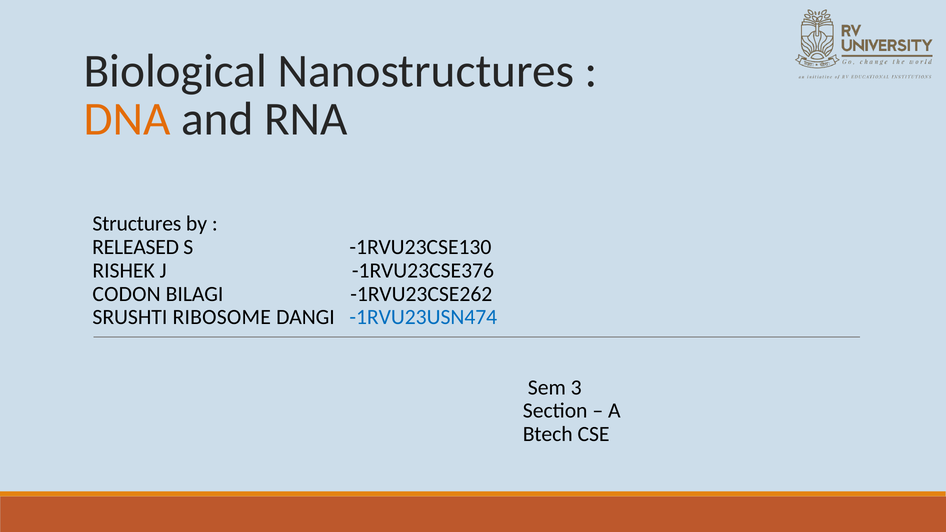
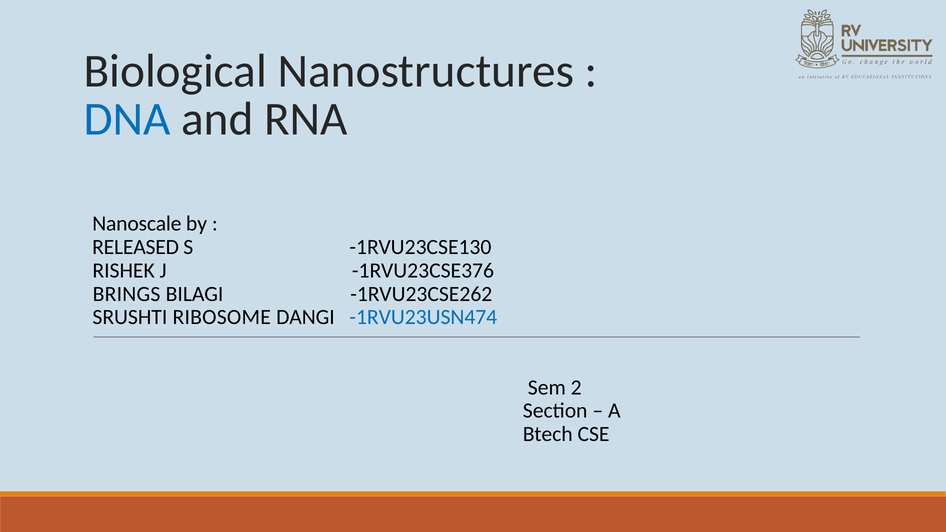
DNA colour: orange -> blue (127, 119)
Structures: Structures -> Nanoscale (137, 224)
CODON: CODON -> BRINGS (127, 294)
3: 3 -> 2 (576, 388)
